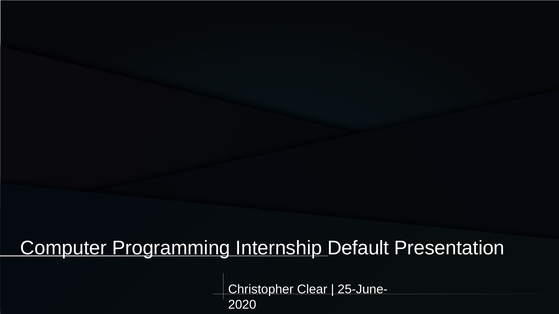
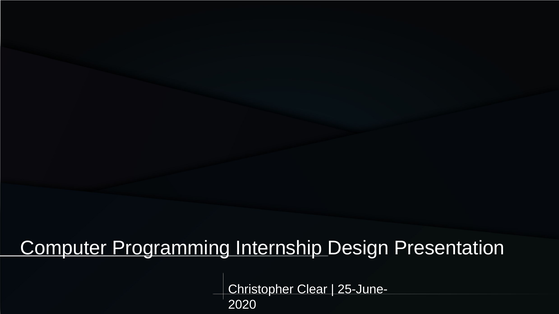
Default: Default -> Design (358, 249)
